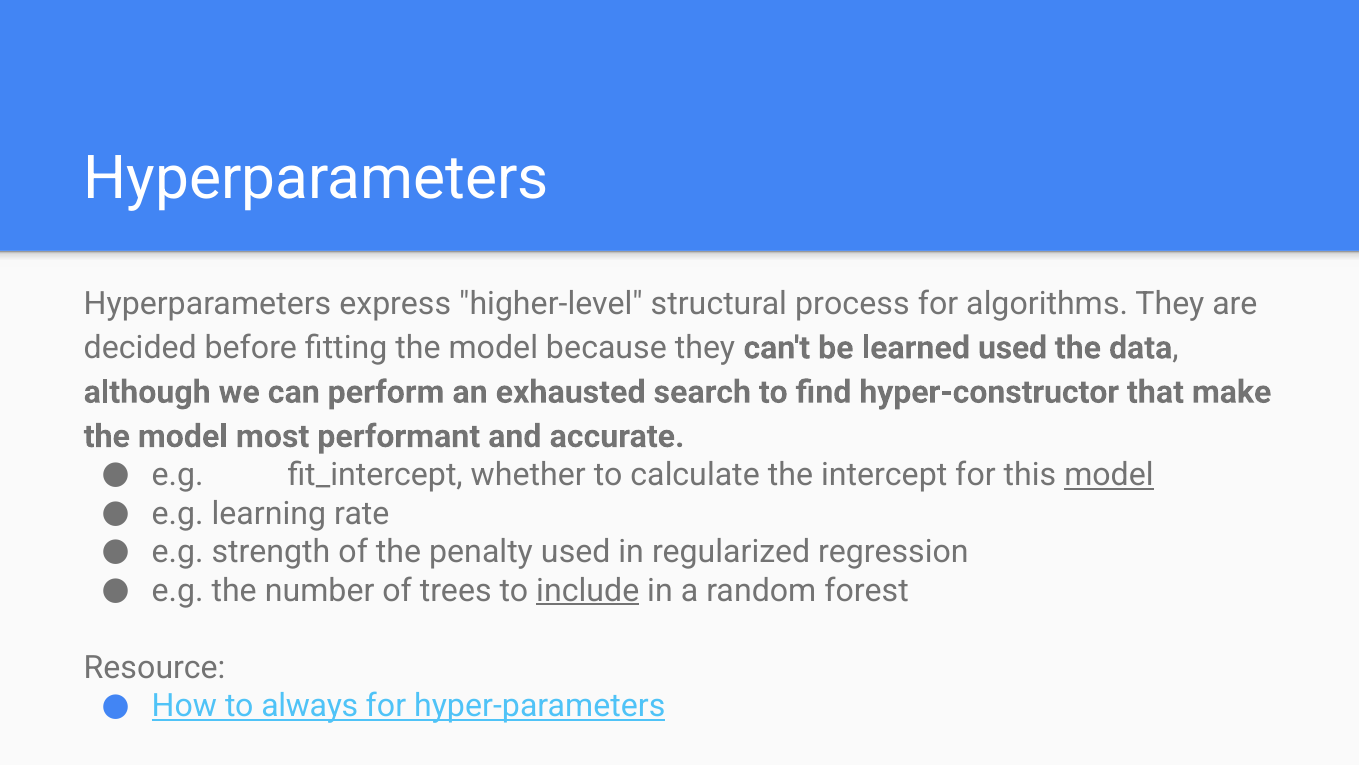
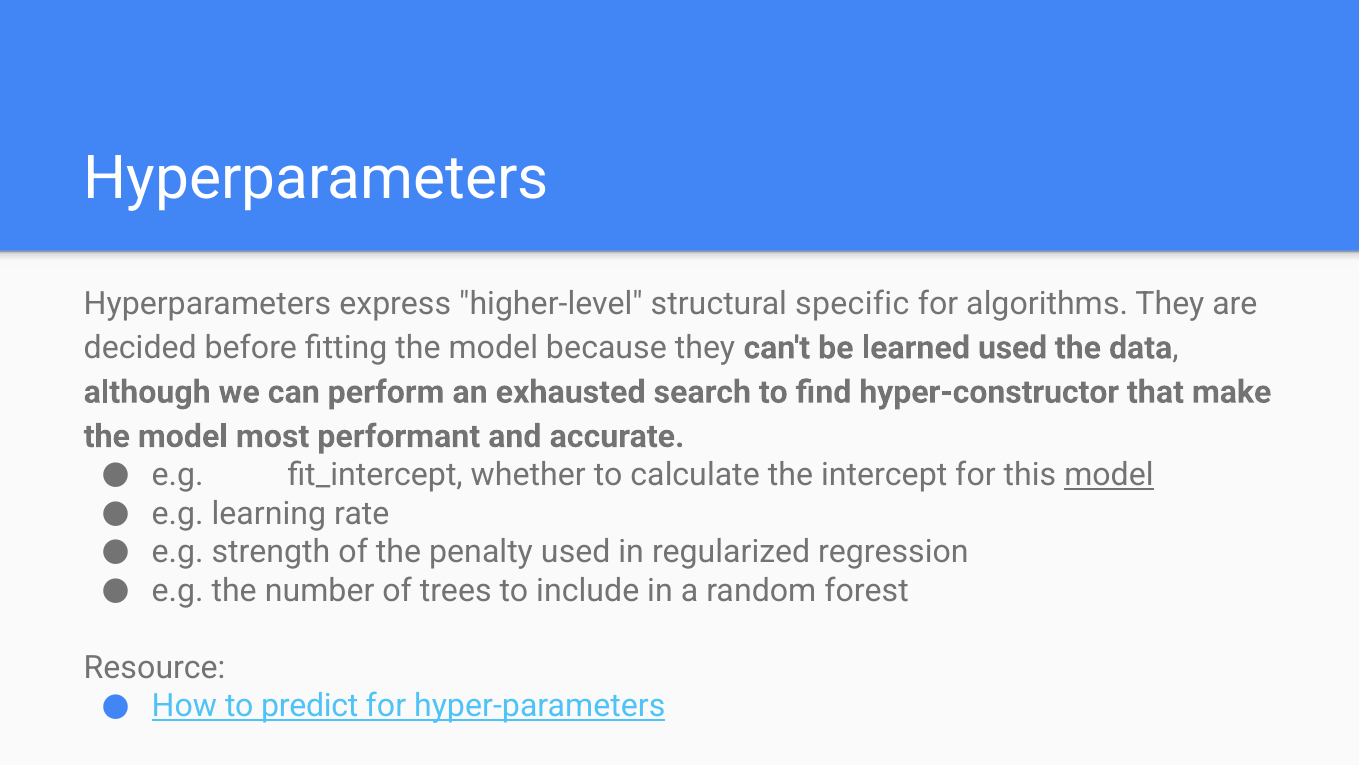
process: process -> specific (852, 303)
include underline: present -> none (588, 590)
always: always -> predict (310, 706)
